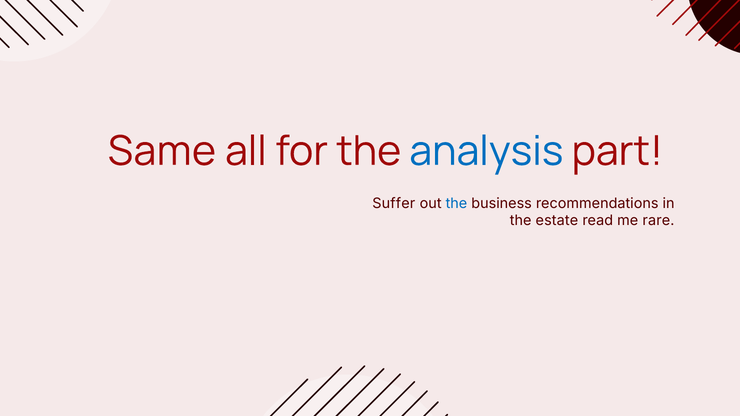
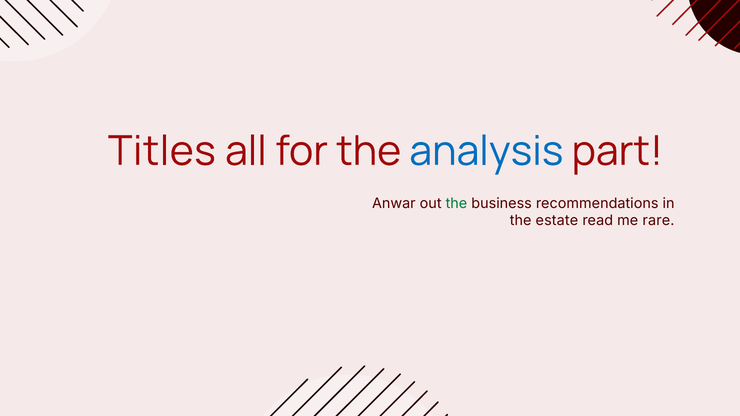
Same: Same -> Titles (162, 151)
Suffer: Suffer -> Anwar (394, 204)
the colour: blue -> green (456, 204)
